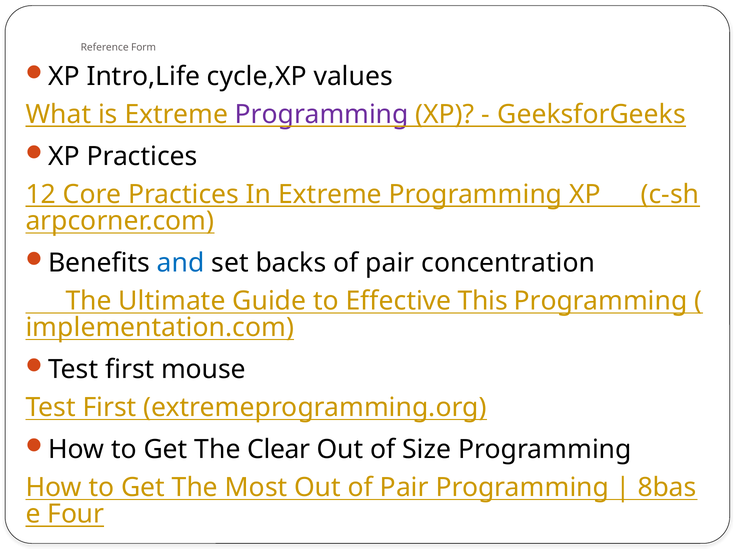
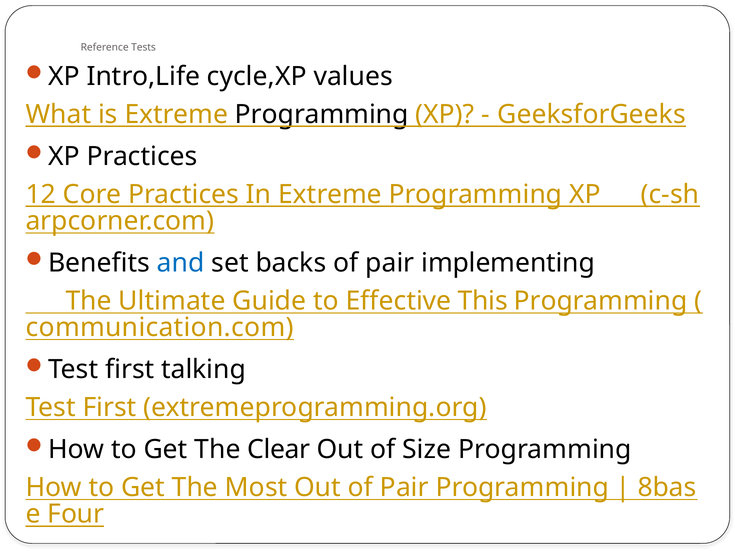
Form: Form -> Tests (144, 47)
Programming colour: purple -> black (322, 114)
concentration: concentration -> implementing (508, 263)
implementation.com: implementation.com -> communication.com (160, 328)
mouse: mouse -> talking (204, 370)
